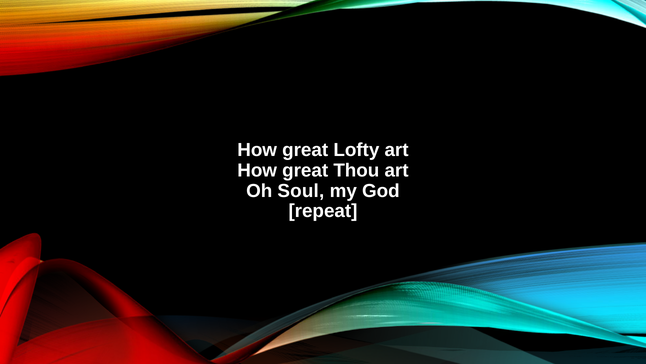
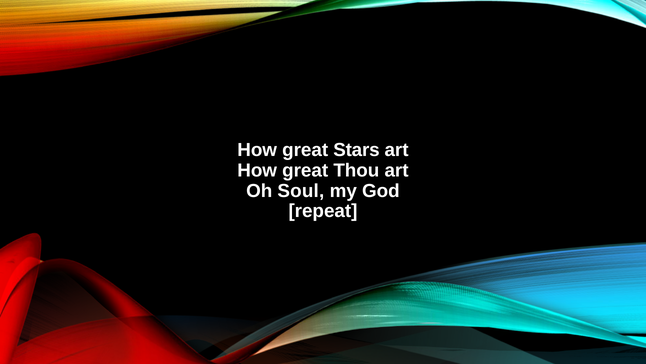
Lofty: Lofty -> Stars (356, 150)
